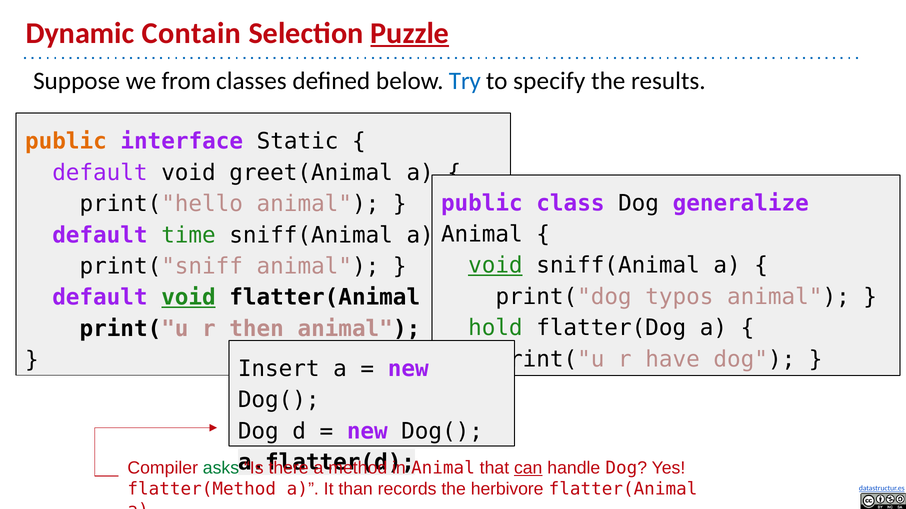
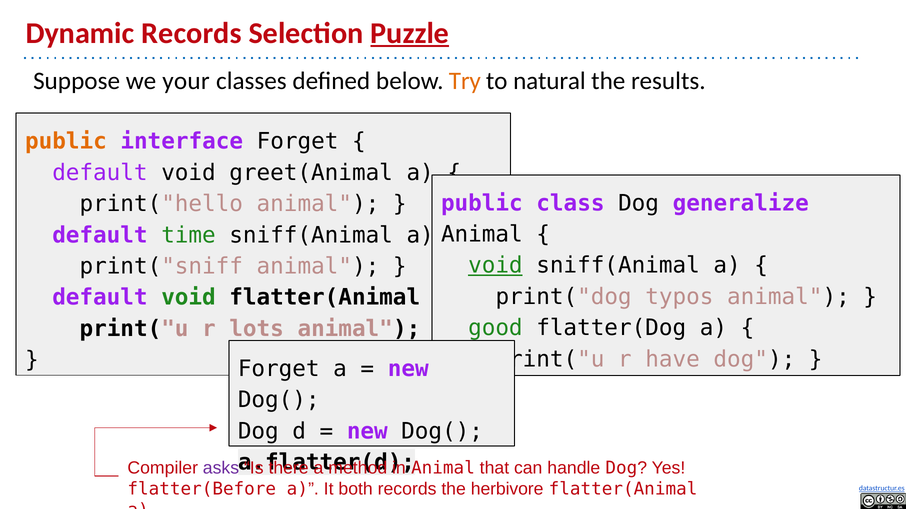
Dynamic Contain: Contain -> Records (192, 33)
from: from -> your (186, 81)
Try colour: blue -> orange (465, 81)
specify: specify -> natural (549, 81)
interface Static: Static -> Forget (298, 142)
void underline: present -> none (188, 298)
hold: hold -> good (495, 328)
then: then -> lots (257, 329)
Insert: Insert -> Forget (279, 369)
asks colour: green -> purple (221, 468)
can underline: present -> none (528, 468)
flatter(Method: flatter(Method -> flatter(Before (202, 490)
than: than -> both (356, 490)
